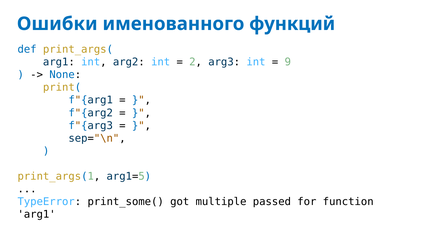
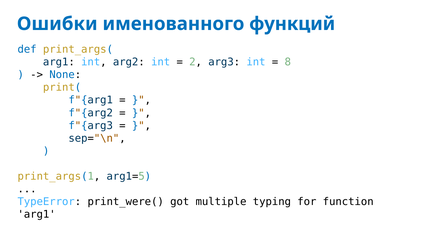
9: 9 -> 8 (288, 62)
print_some(: print_some( -> print_were( (126, 202)
passed: passed -> typing (272, 202)
